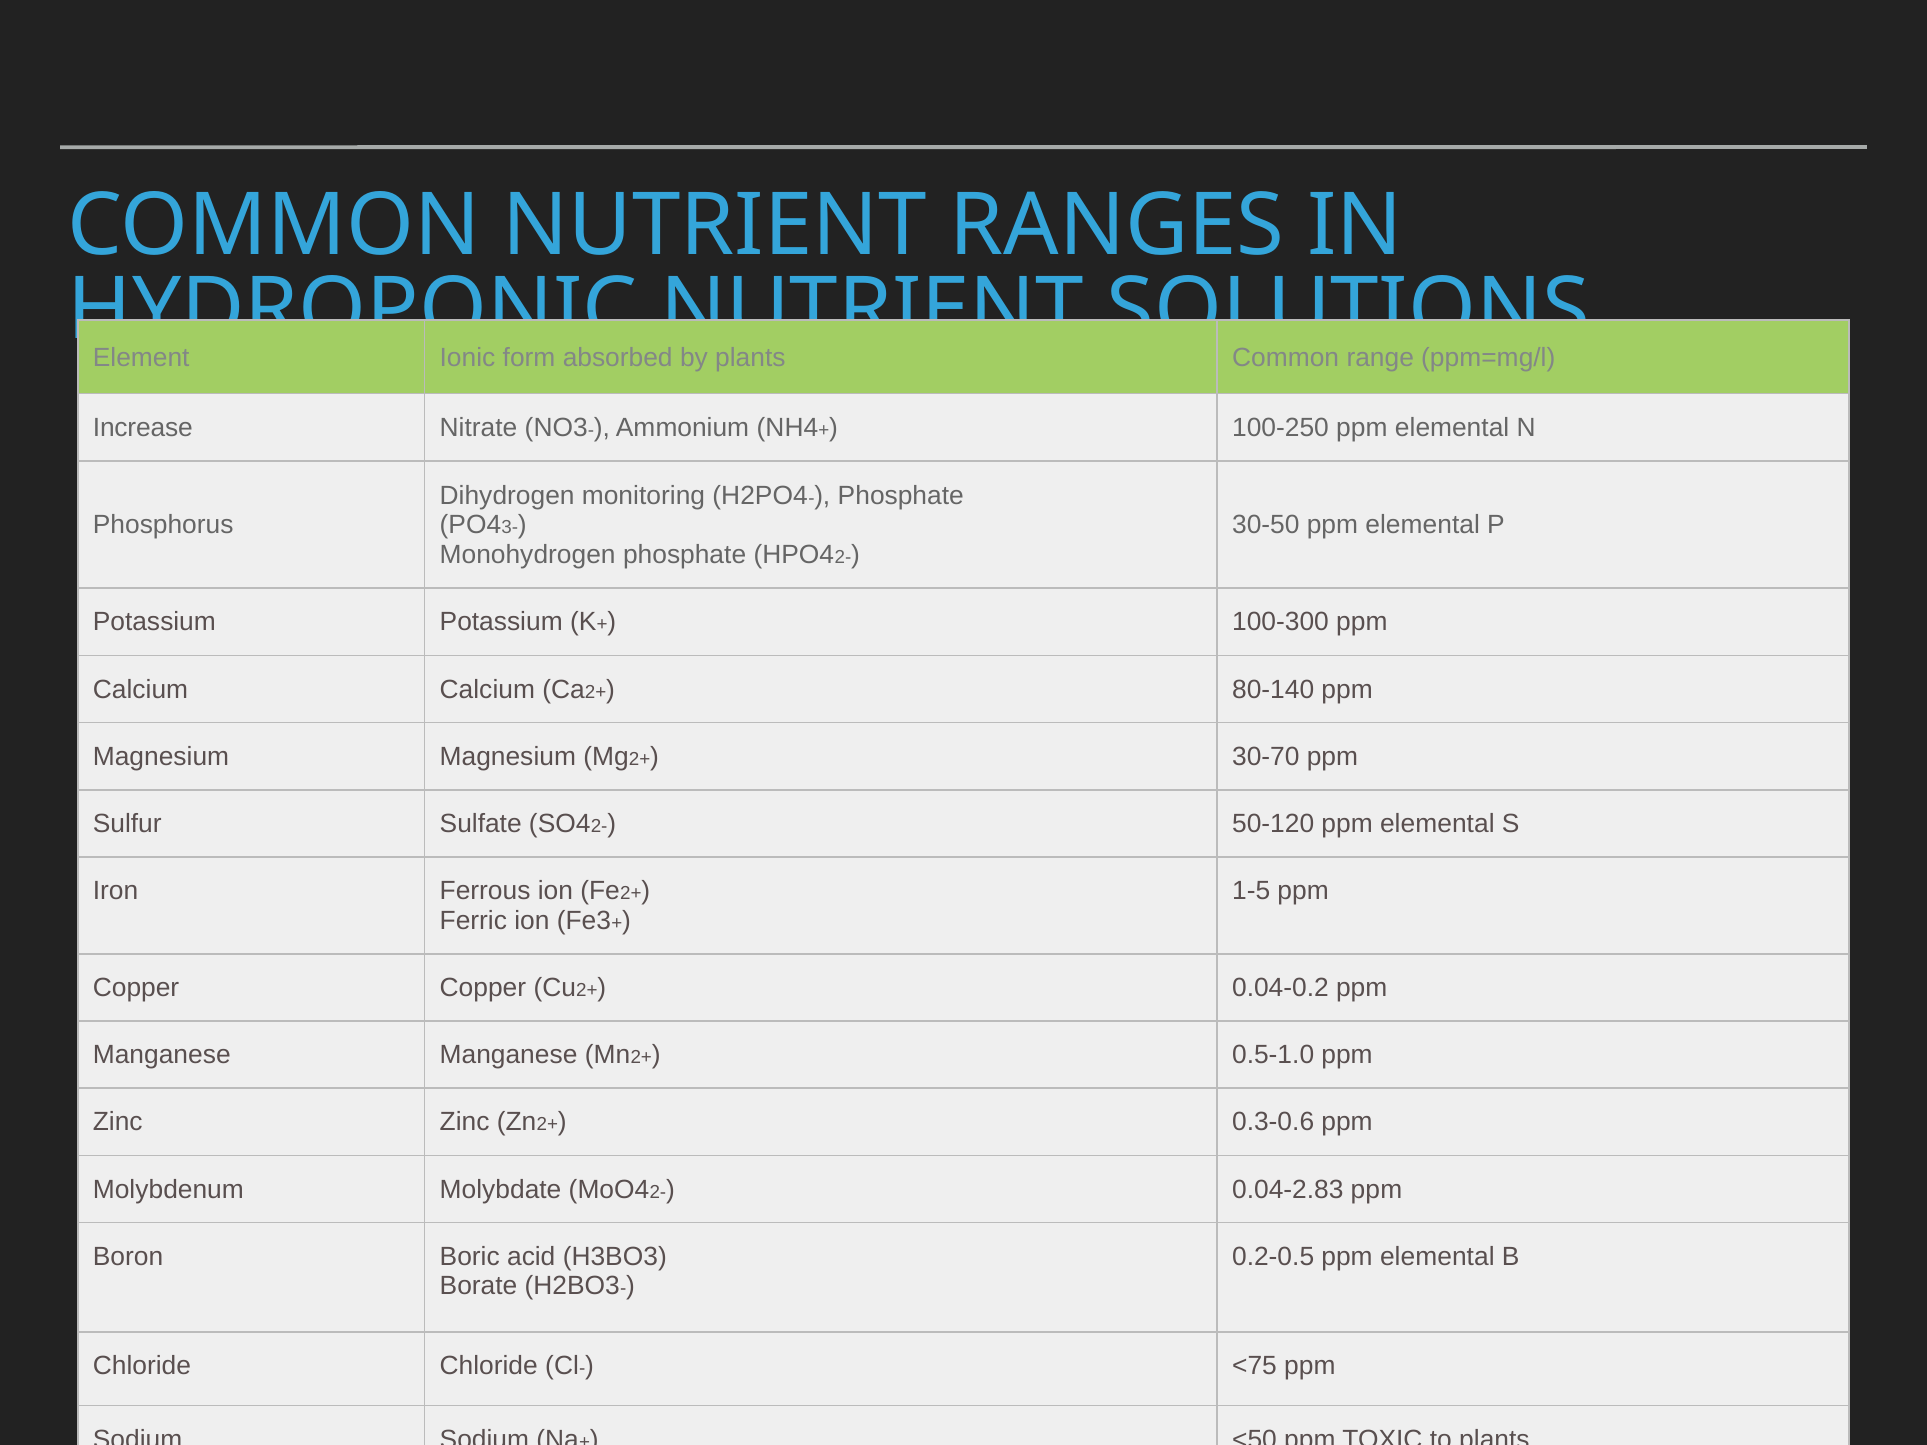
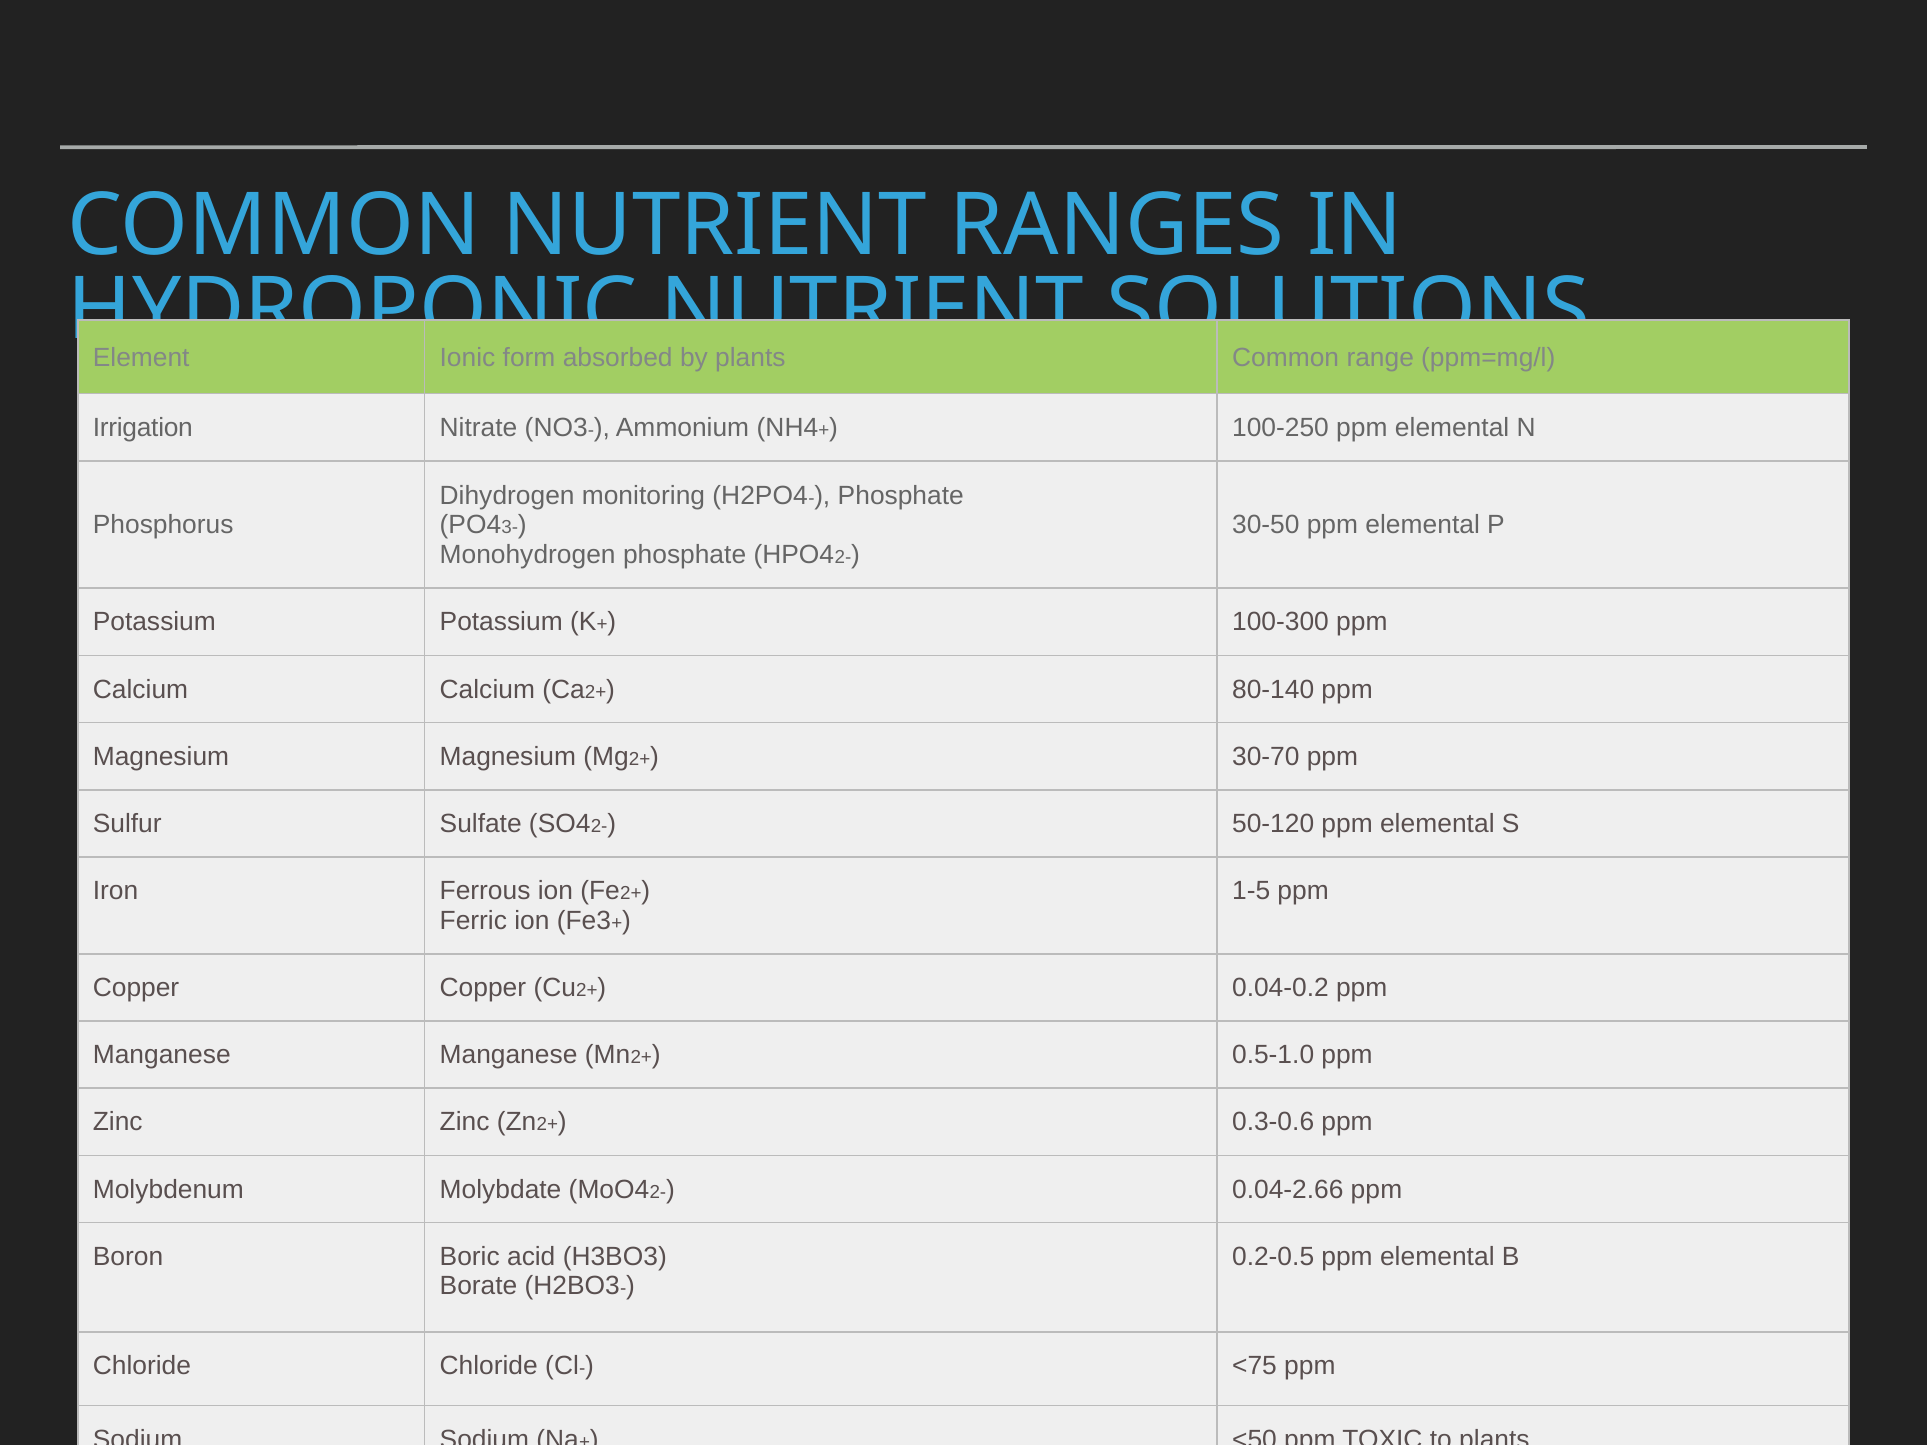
Increase: Increase -> Irrigation (143, 428)
0.04-2.83: 0.04-2.83 -> 0.04-2.66 (1288, 1190)
